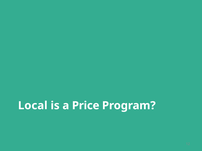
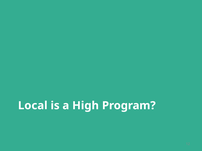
Price: Price -> High (86, 106)
